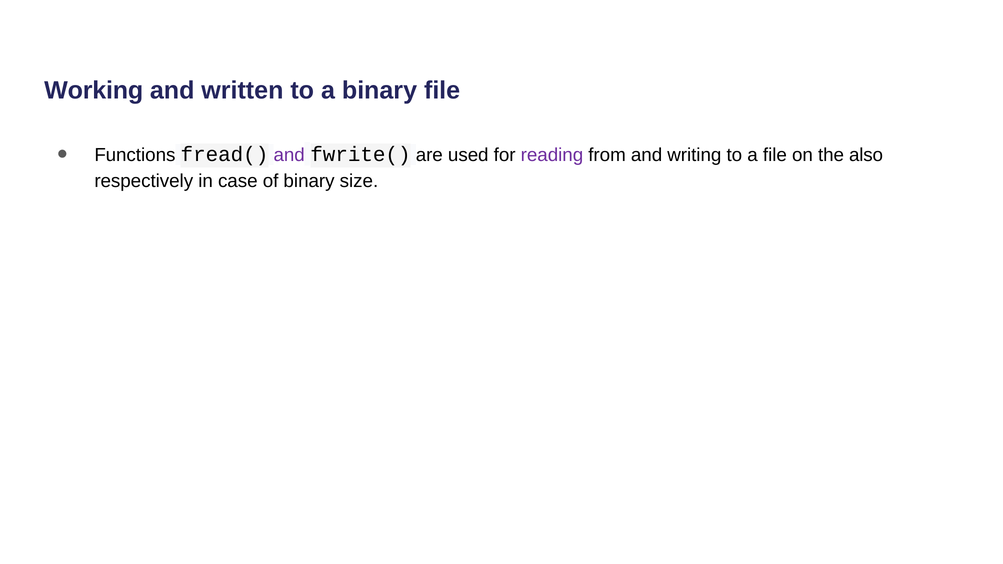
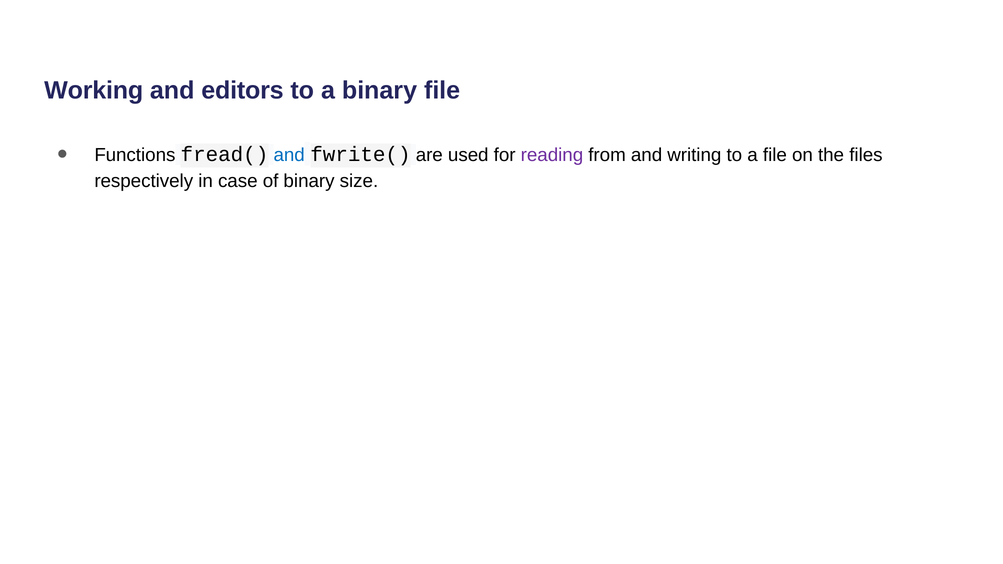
written: written -> editors (243, 91)
and colour: purple -> blue (289, 155)
also: also -> files (866, 155)
